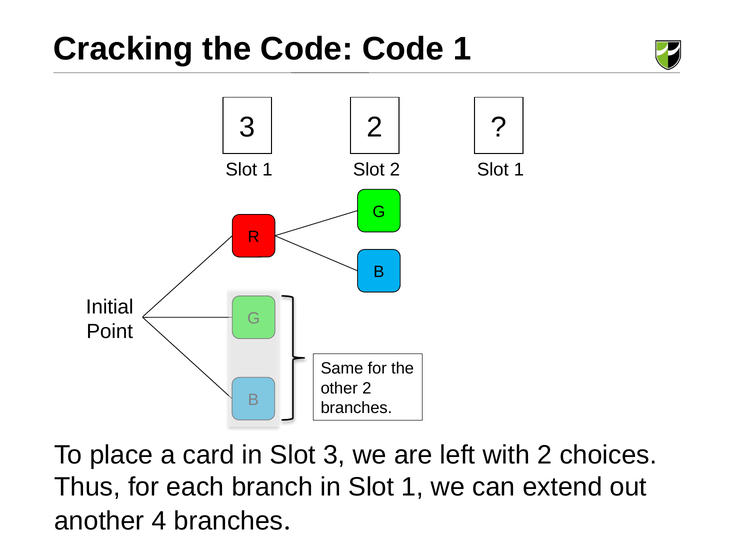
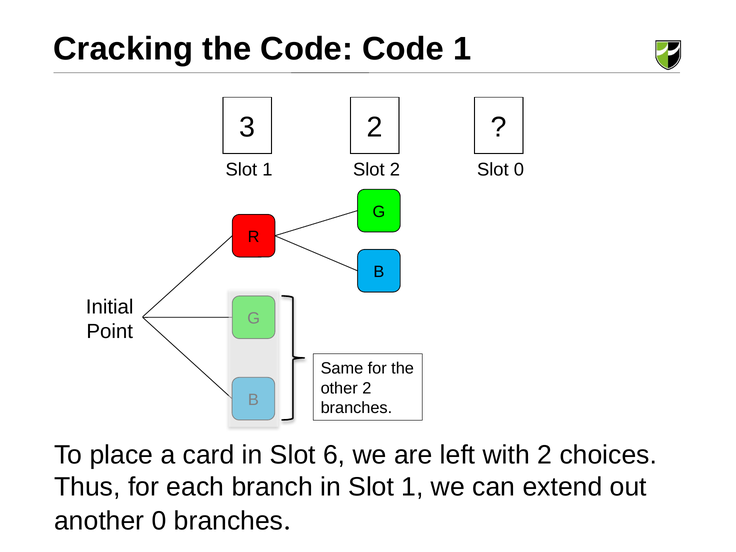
2 Slot 1: 1 -> 0 (519, 170)
Slot 3: 3 -> 6 (334, 455)
another 4: 4 -> 0 (159, 521)
